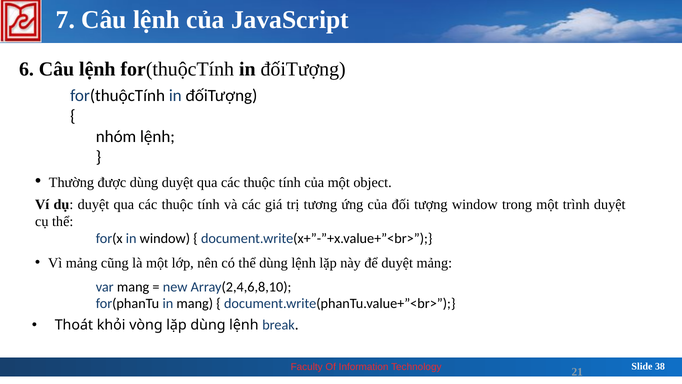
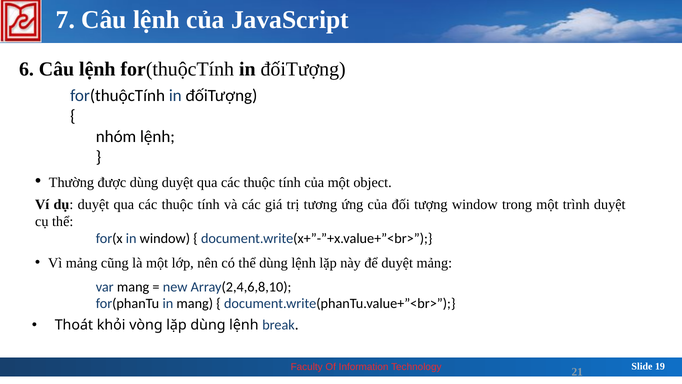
38: 38 -> 19 (660, 366)
